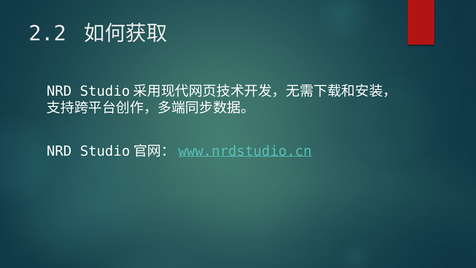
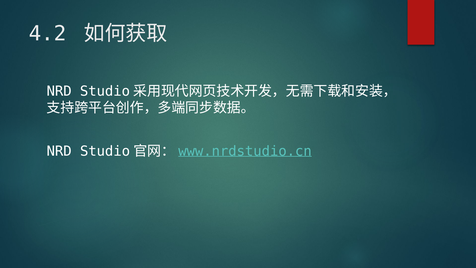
2.2: 2.2 -> 4.2 (48, 33)
